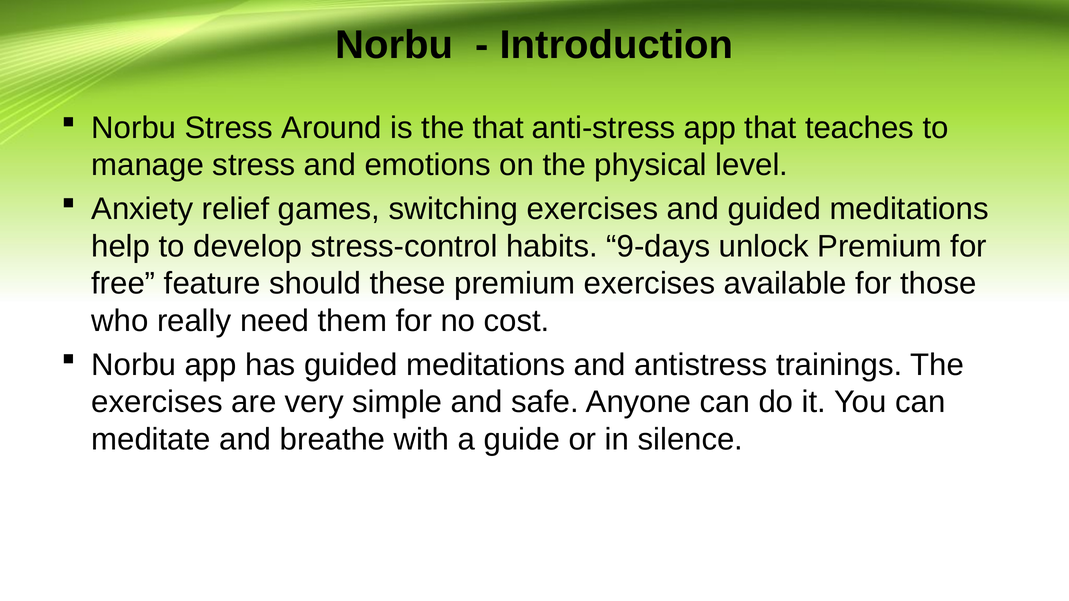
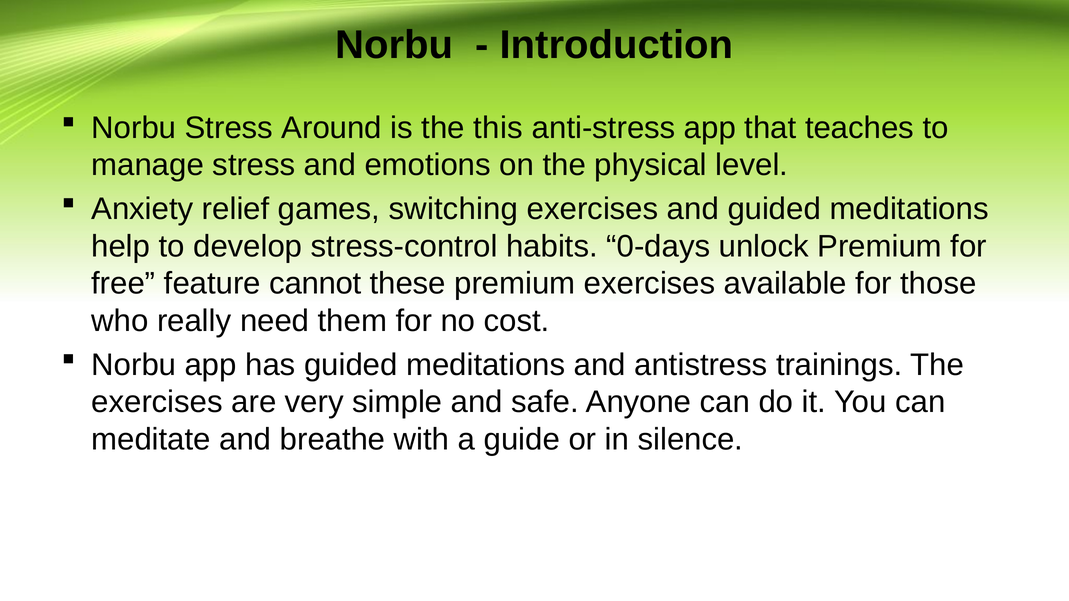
the that: that -> this (498, 128)
9-days: 9-days -> 0-days (658, 246)
should: should -> cannot (315, 284)
